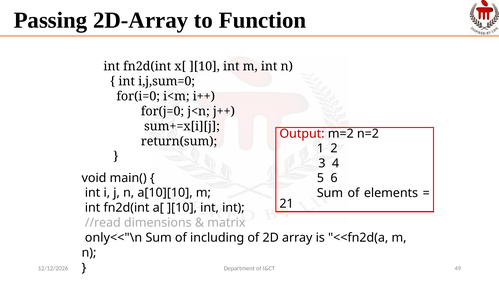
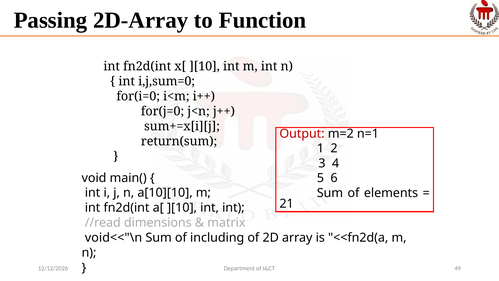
n=2: n=2 -> n=1 (368, 133)
only<<"\n: only<<"\n -> void<<"\n (114, 238)
